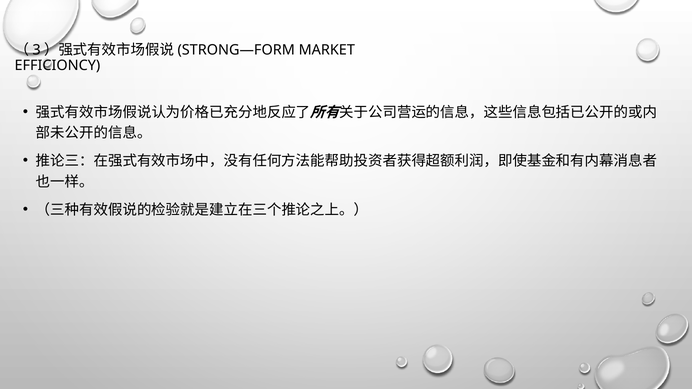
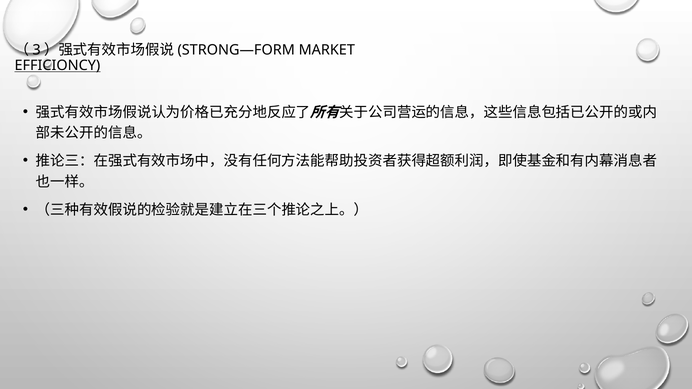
EFFICIONCY underline: none -> present (57, 66)
